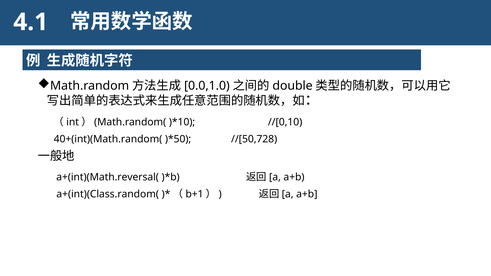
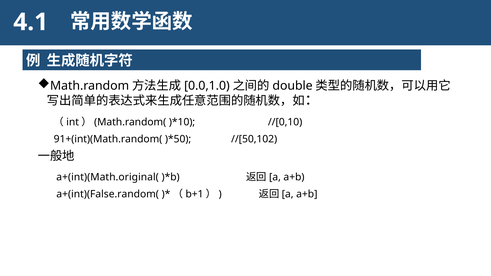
40+(int)(Math.random(: 40+(int)(Math.random( -> 91+(int)(Math.random( (108, 139)
//[50,728: //[50,728 -> //[50,102 (254, 139)
a+(int)(Math.reversal(: a+(int)(Math.reversal( -> a+(int)(Math.original( (108, 177)
a+(int)(Class.random(: a+(int)(Class.random( -> a+(int)(False.random( (108, 194)
